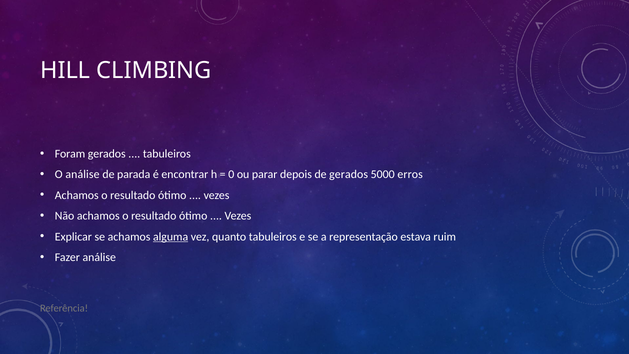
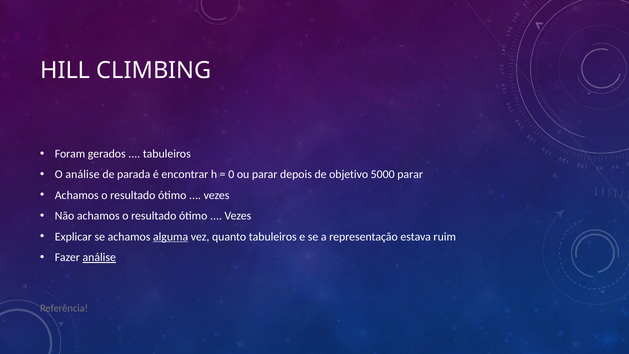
de gerados: gerados -> objetivo (349, 174)
5000 erros: erros -> parar (410, 174)
análise underline: none -> present (99, 257)
